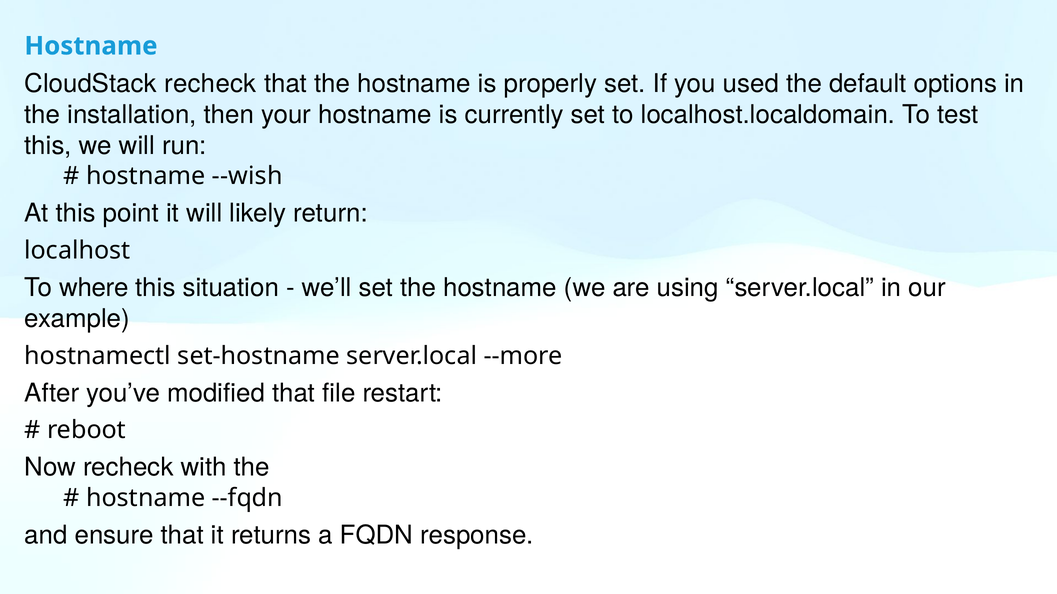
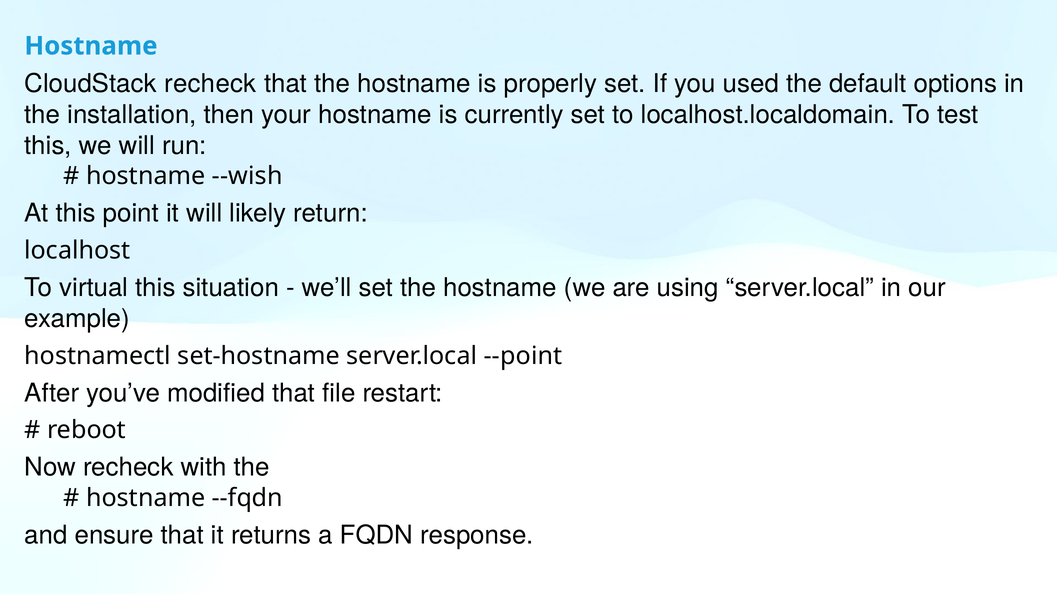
where: where -> virtual (94, 288)
--more: --more -> --point (523, 356)
